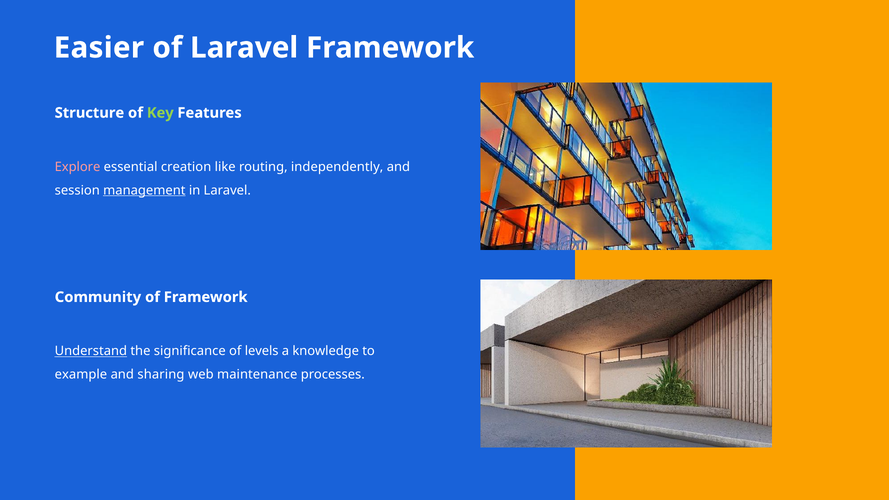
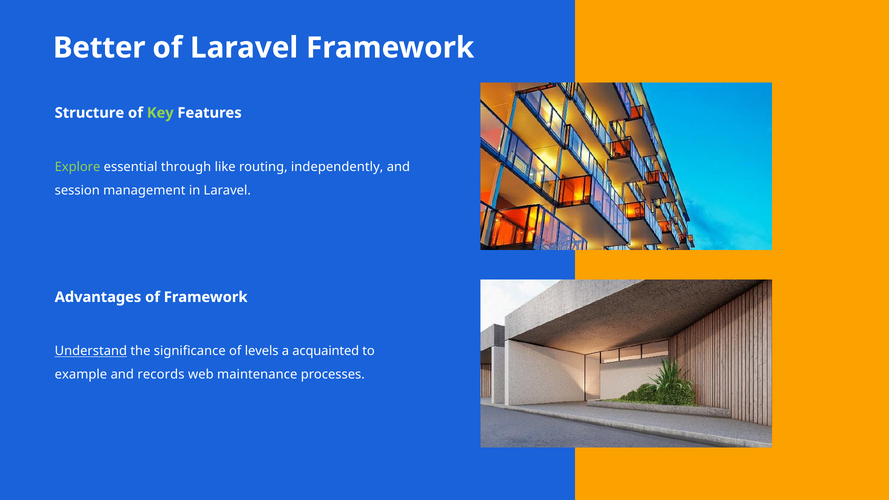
Easier: Easier -> Better (99, 48)
Explore colour: pink -> light green (78, 167)
creation: creation -> through (186, 167)
management underline: present -> none (144, 190)
Community: Community -> Advantages (98, 297)
knowledge: knowledge -> acquainted (326, 351)
sharing: sharing -> records (161, 375)
